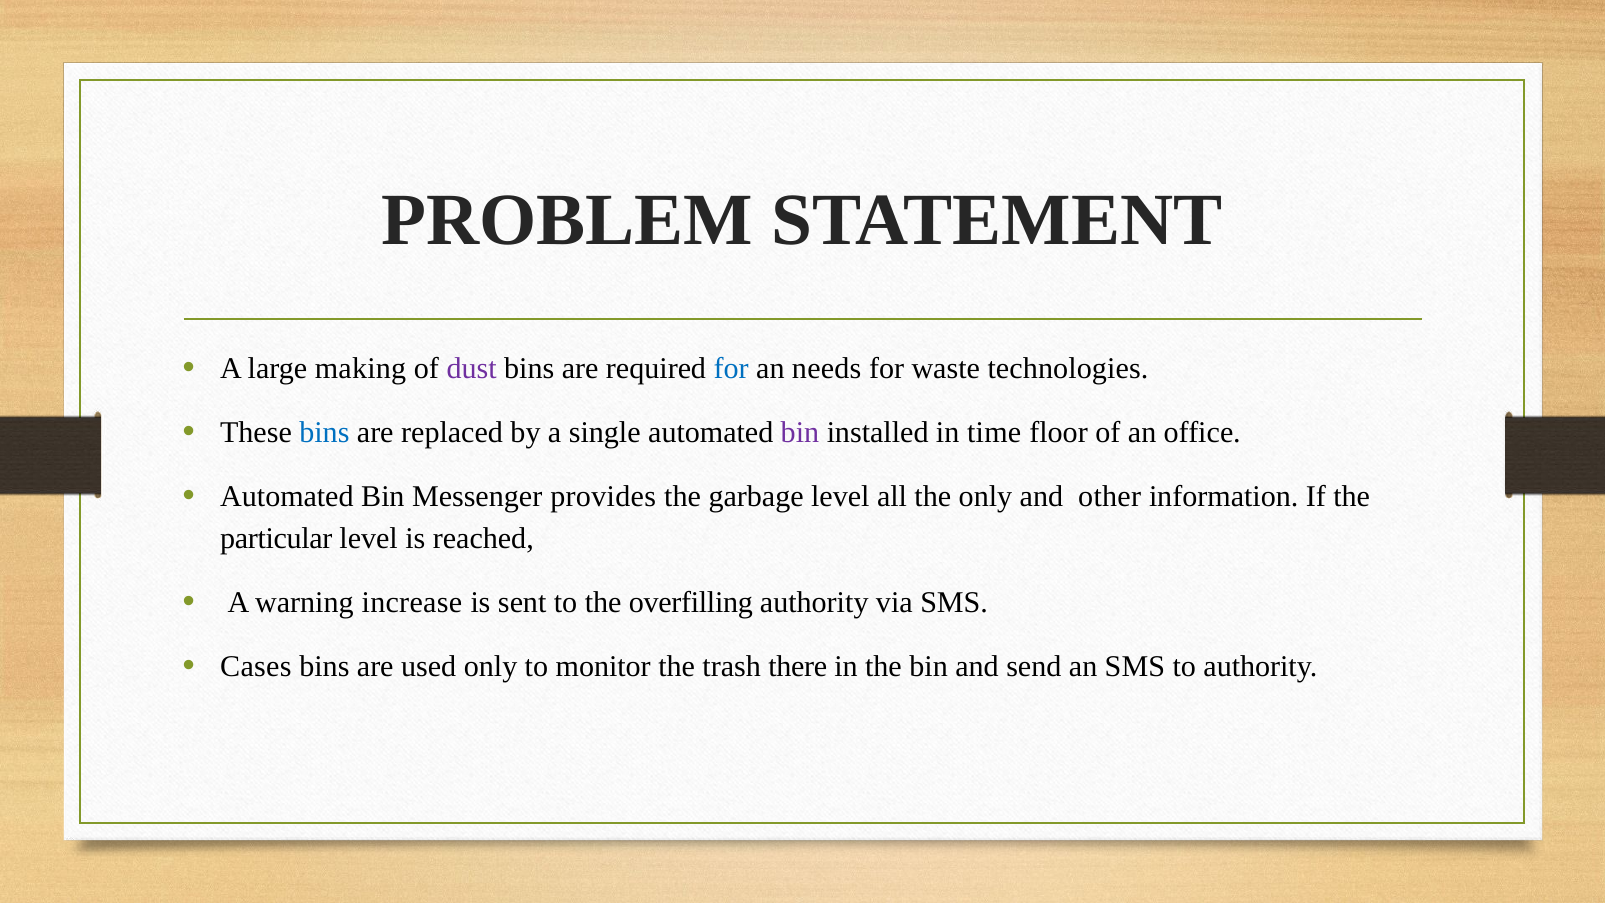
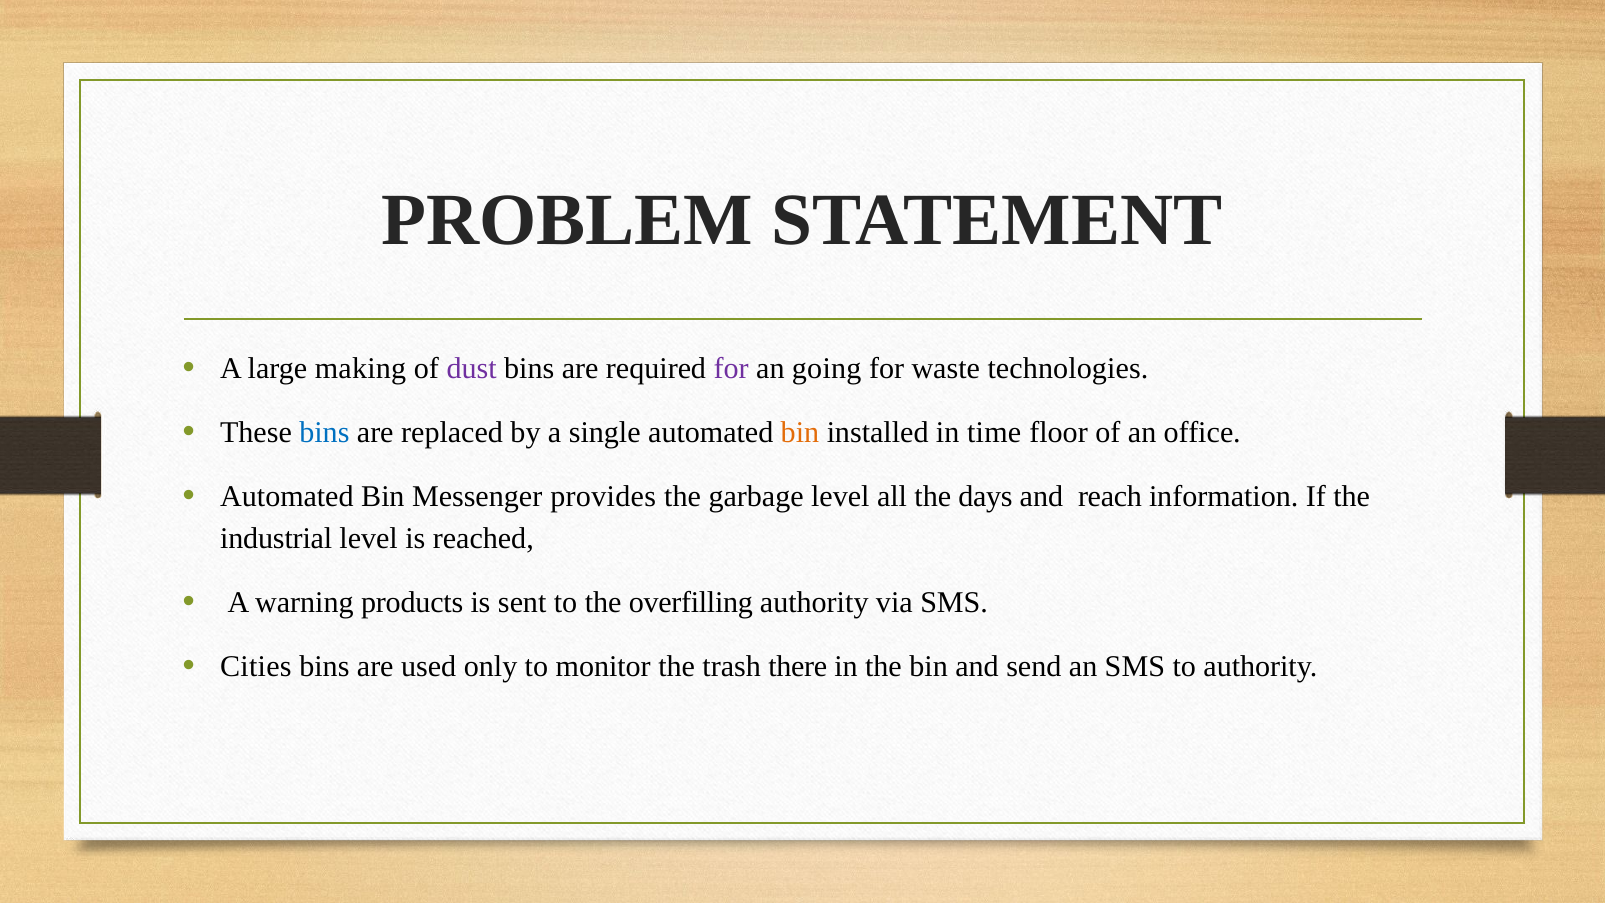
for colour: blue -> purple (731, 368)
needs: needs -> going (827, 368)
bin colour: purple -> orange (800, 432)
the only: only -> days (986, 497)
other: other -> reach (1110, 497)
particular: particular -> industrial (276, 538)
increase: increase -> products (412, 603)
Cases: Cases -> Cities (256, 667)
